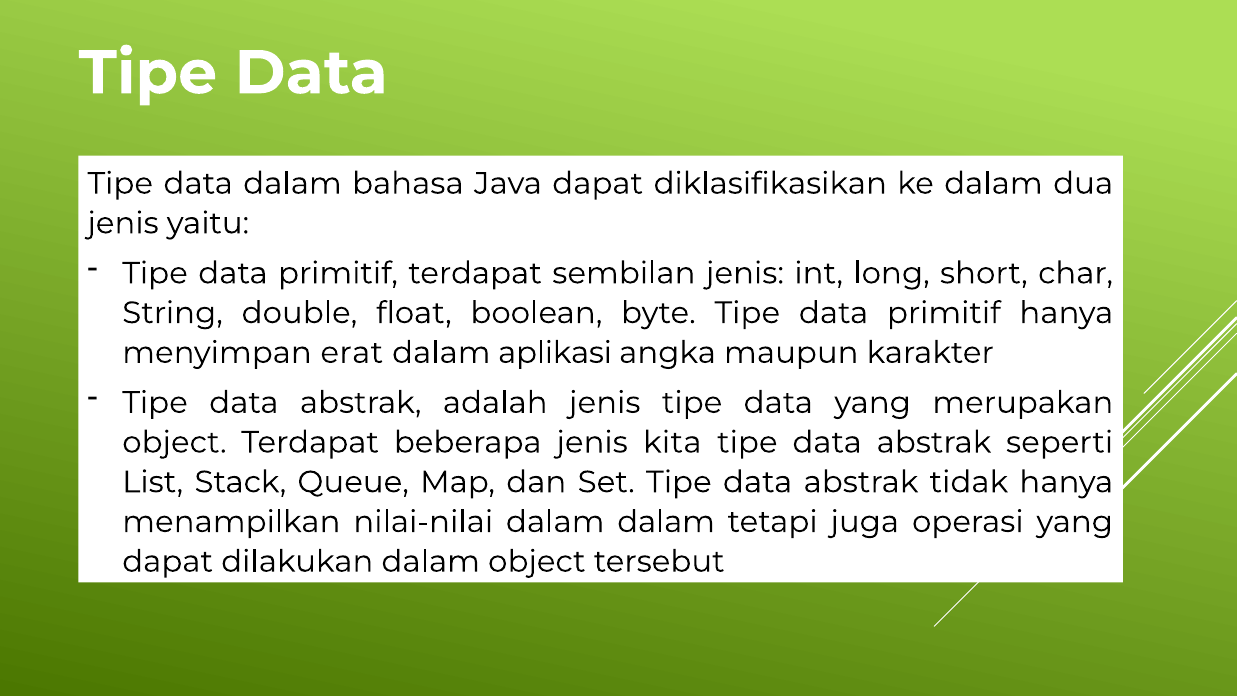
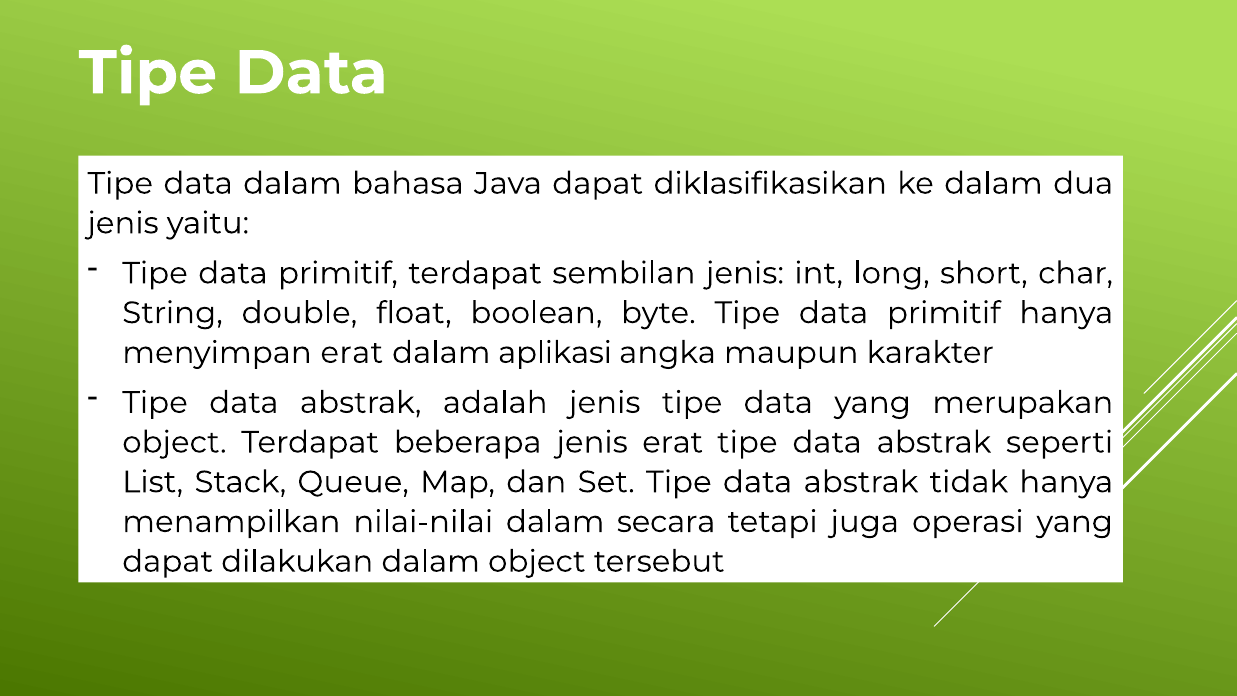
jenis kita: kita -> erat (673, 442)
dalam dalam: dalam -> secara (666, 522)
